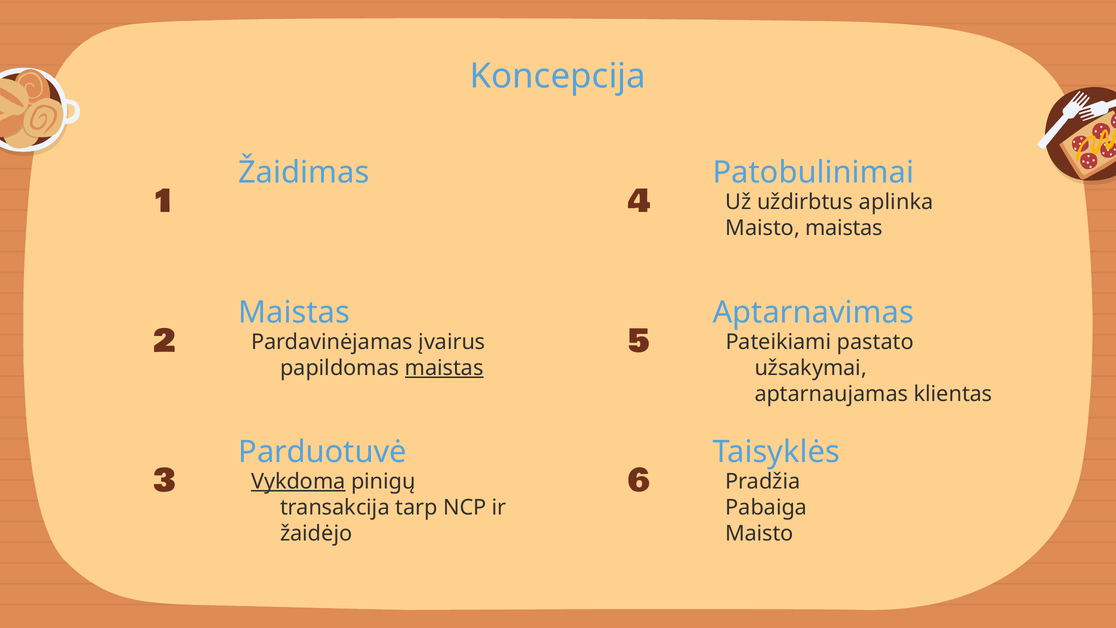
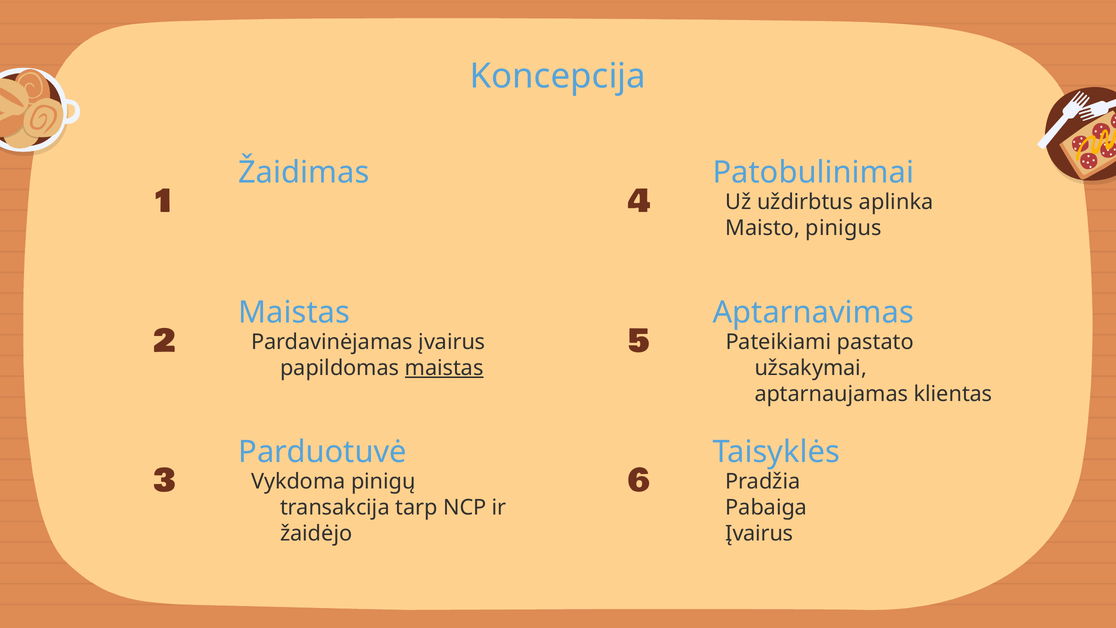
Maisto maistas: maistas -> pinigus (844, 228)
Vykdoma underline: present -> none (298, 481)
Maisto: Maisto -> Įvairus (759, 533)
